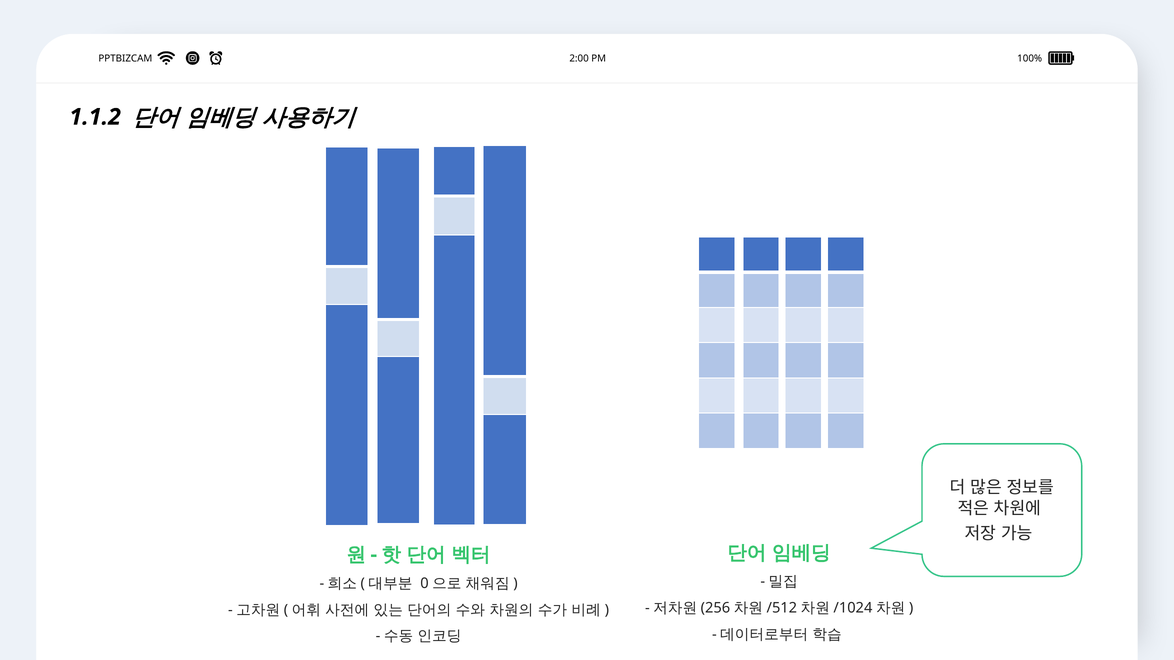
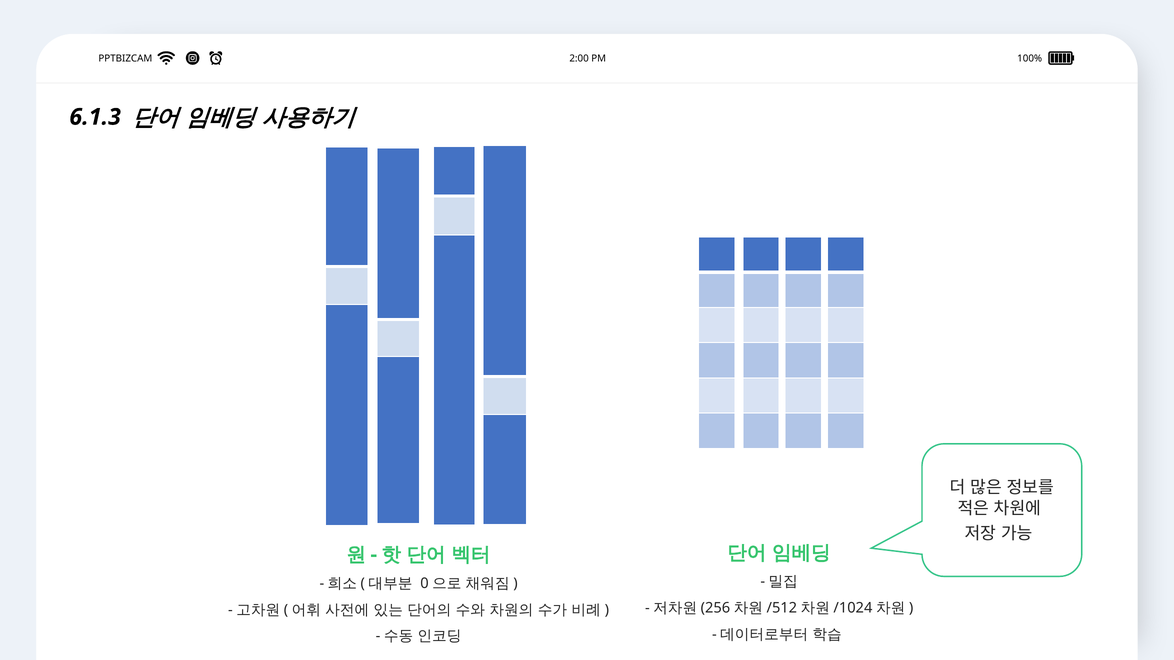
1.1.2: 1.1.2 -> 6.1.3 (95, 117)
